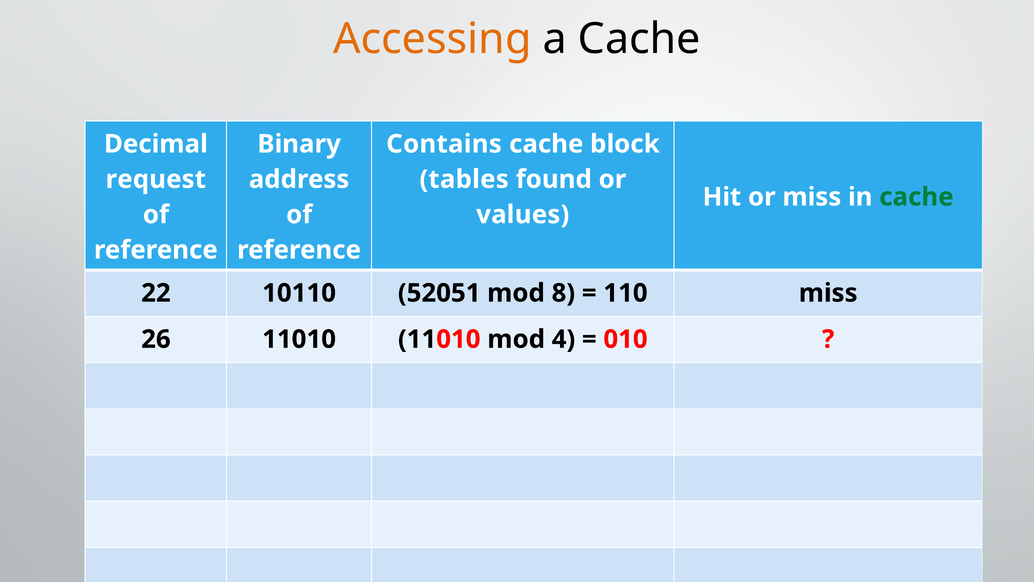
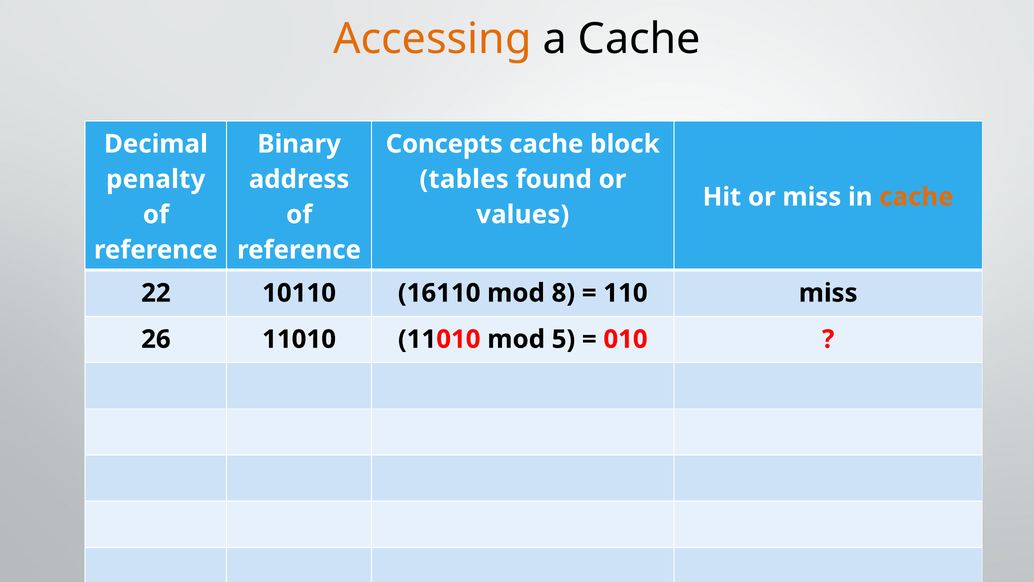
Contains: Contains -> Concepts (444, 144)
request: request -> penalty (156, 179)
cache colour: green -> orange (916, 197)
52051: 52051 -> 16110 (439, 293)
4: 4 -> 5 (563, 339)
